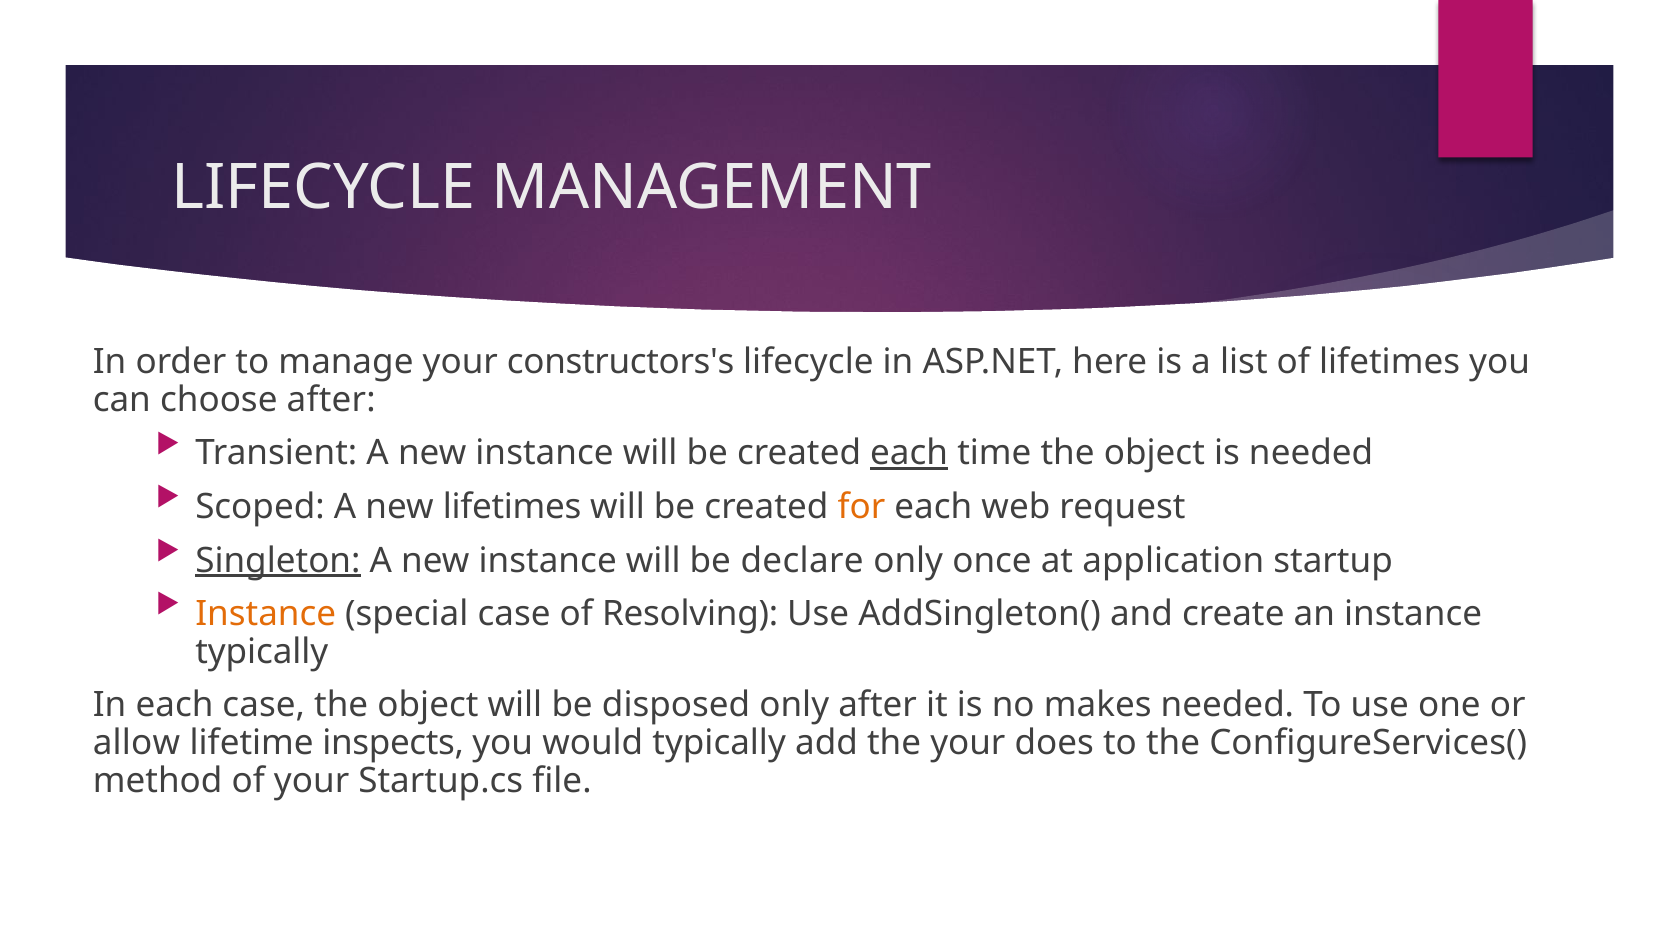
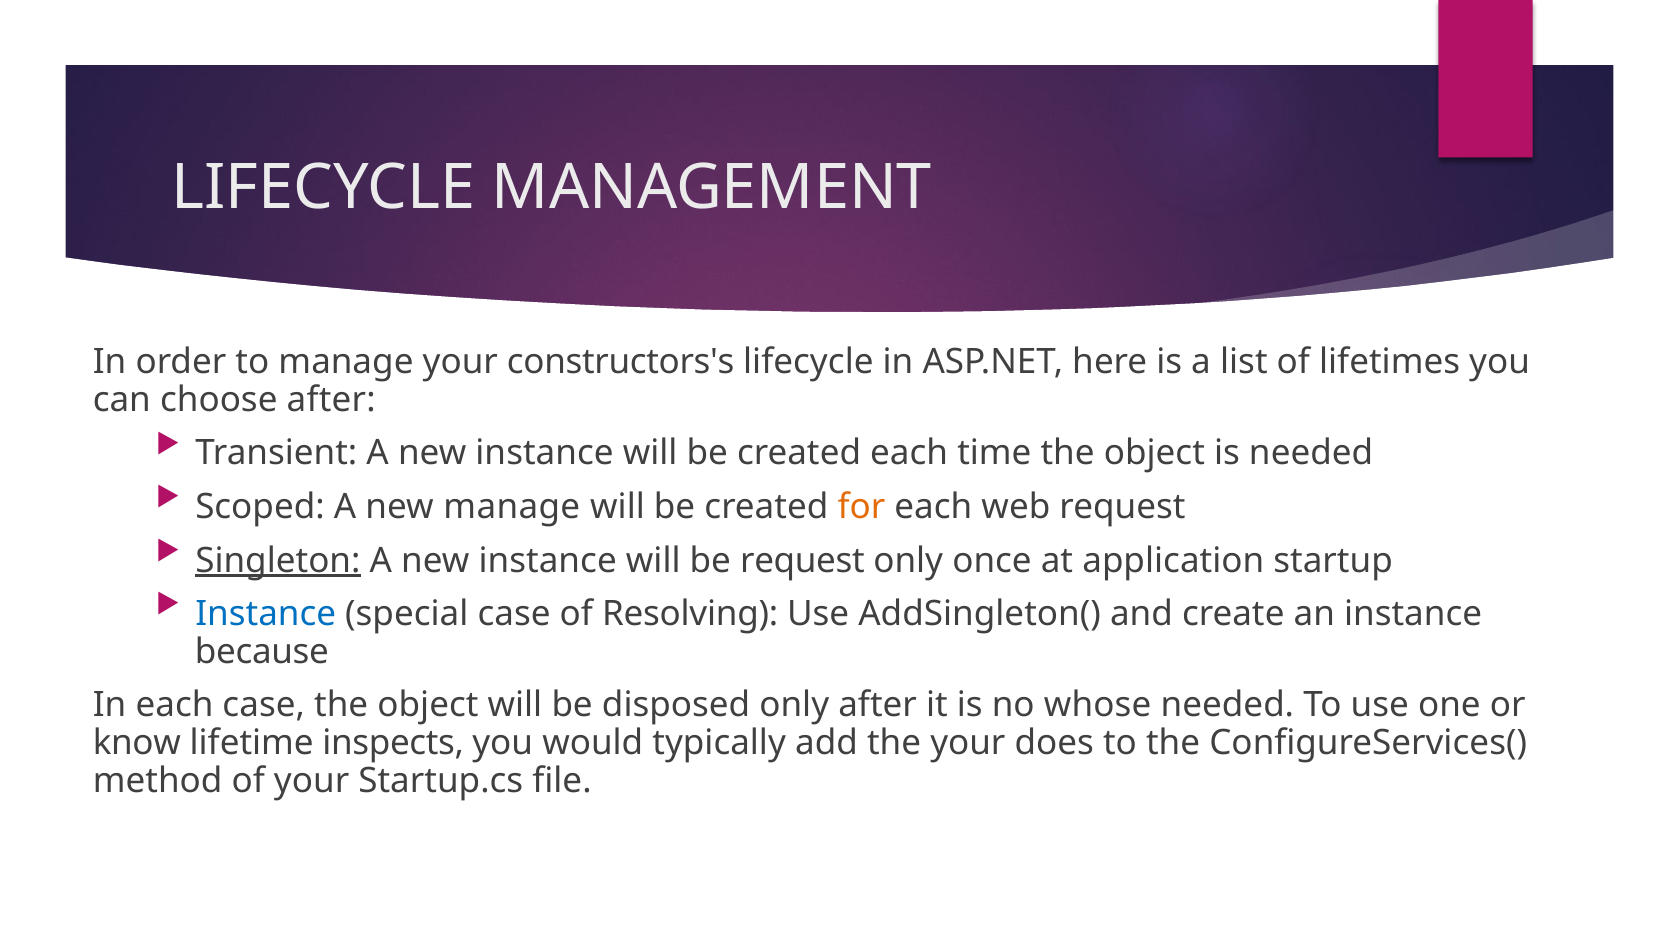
each underline: present -> none (909, 453)
new lifetimes: lifetimes -> manage (512, 507)
be declare: declare -> request (802, 560)
Instance colour: orange -> blue (266, 614)
typically: typically -> because (262, 652)
makes: makes -> whose (1098, 705)
allow: allow -> know (137, 743)
